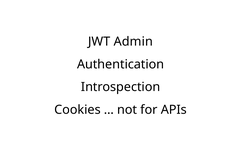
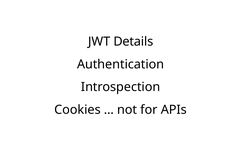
Admin: Admin -> Details (133, 42)
